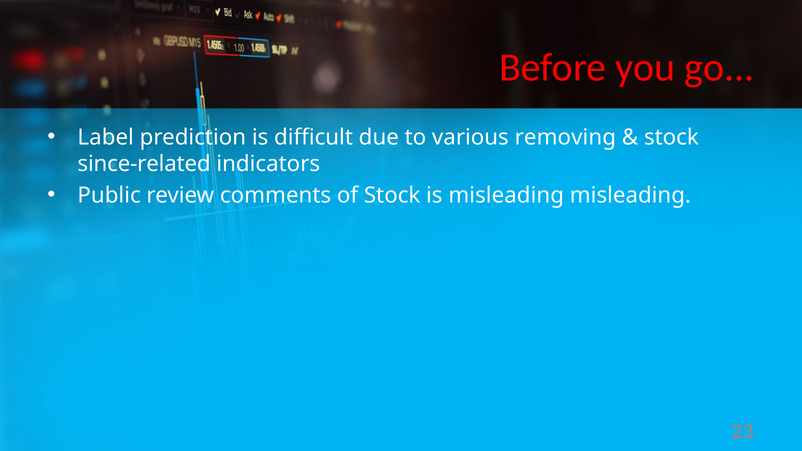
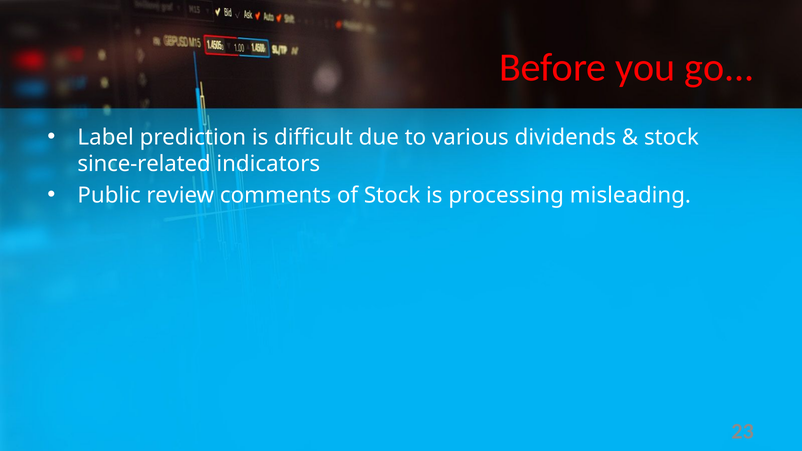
removing: removing -> dividends (565, 137)
is misleading: misleading -> processing (506, 195)
